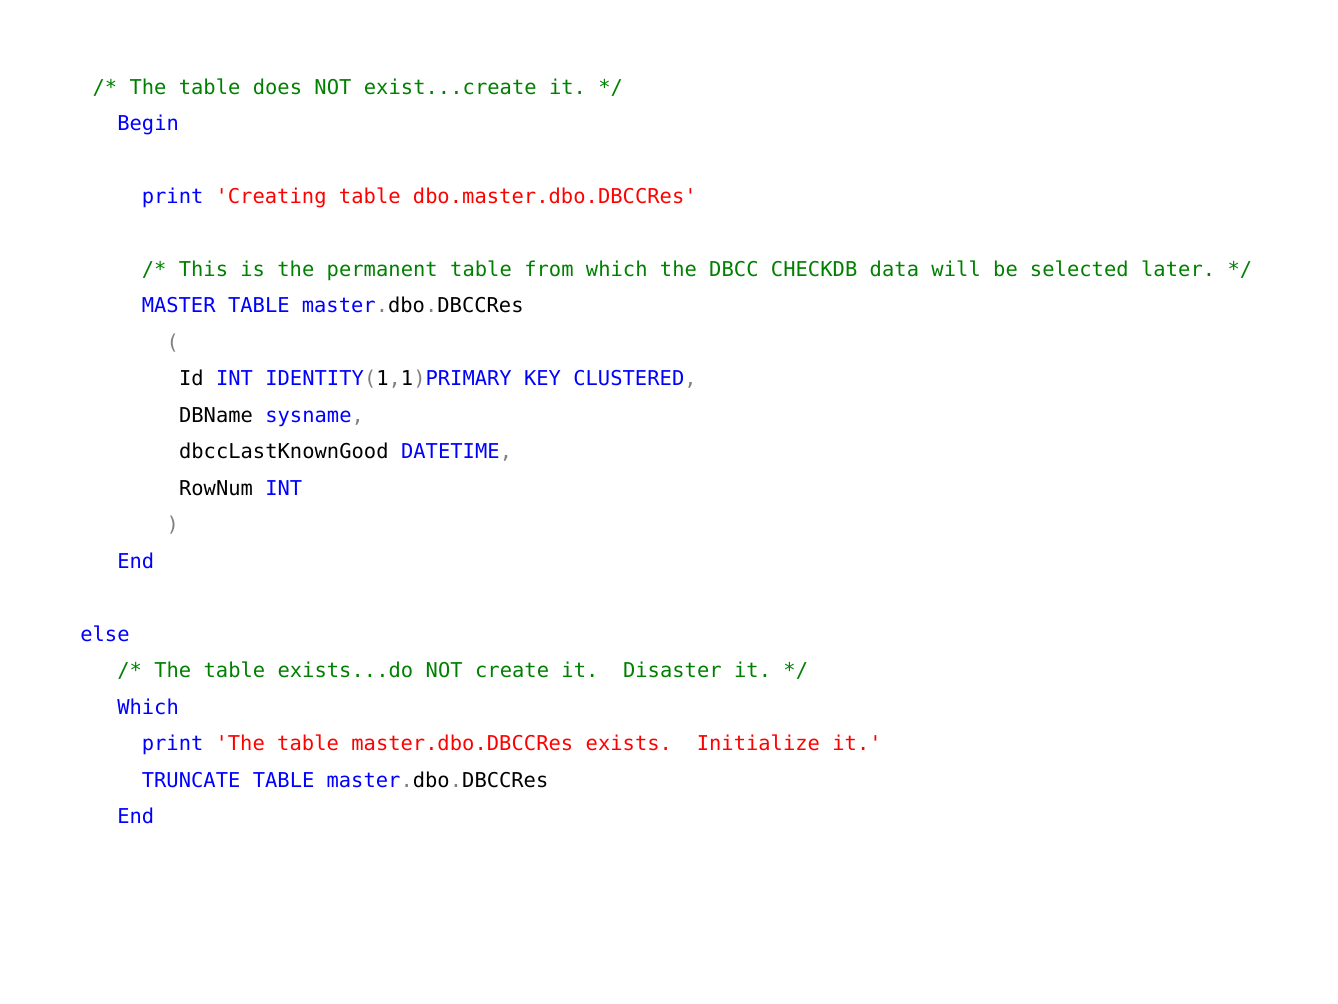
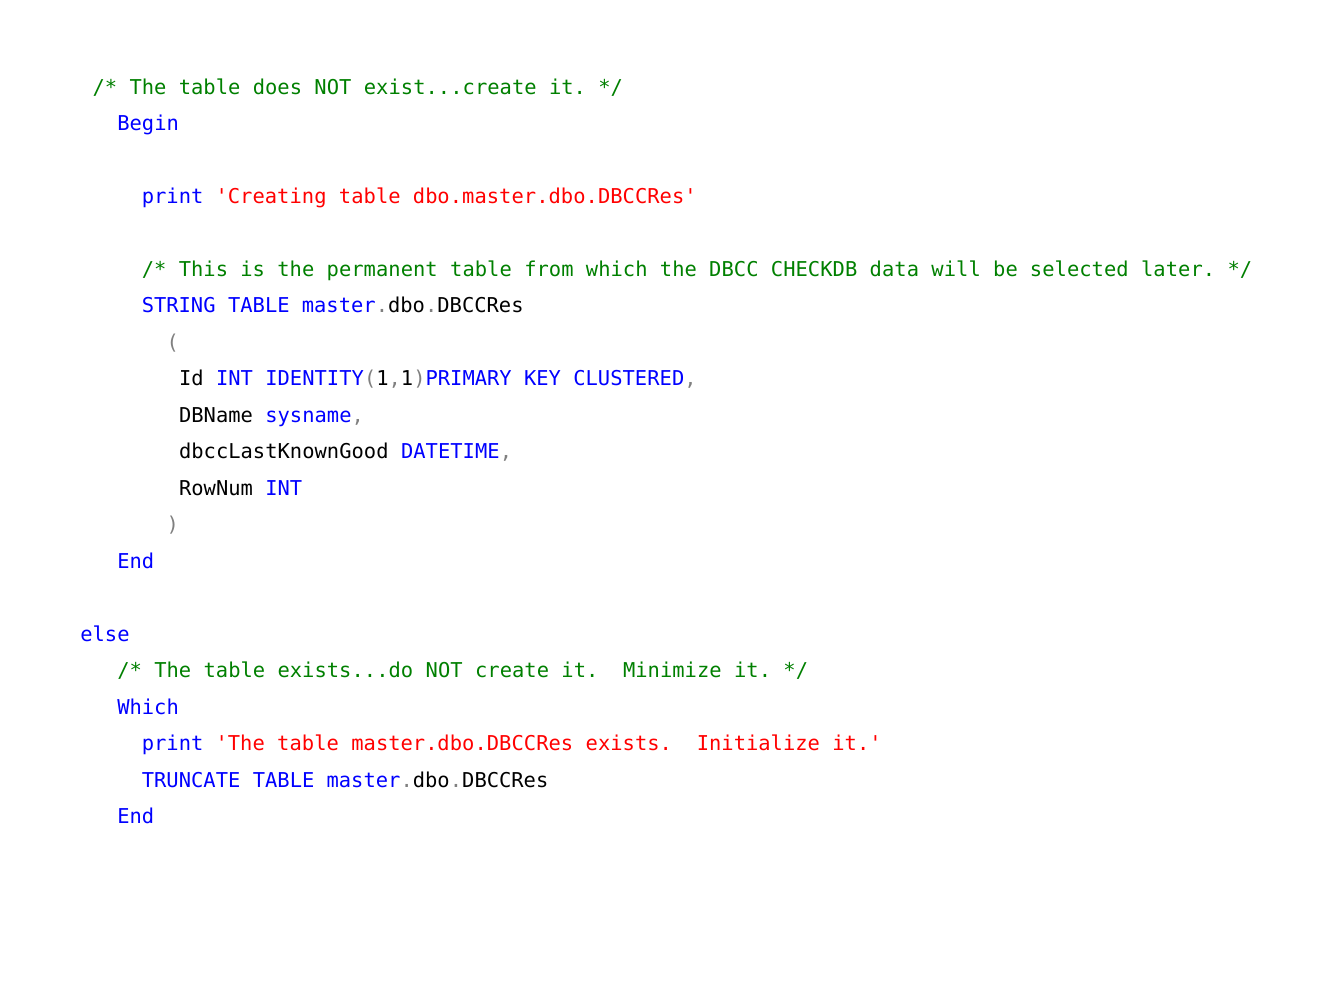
MASTER: MASTER -> STRING (179, 306)
Disaster: Disaster -> Minimize (672, 671)
